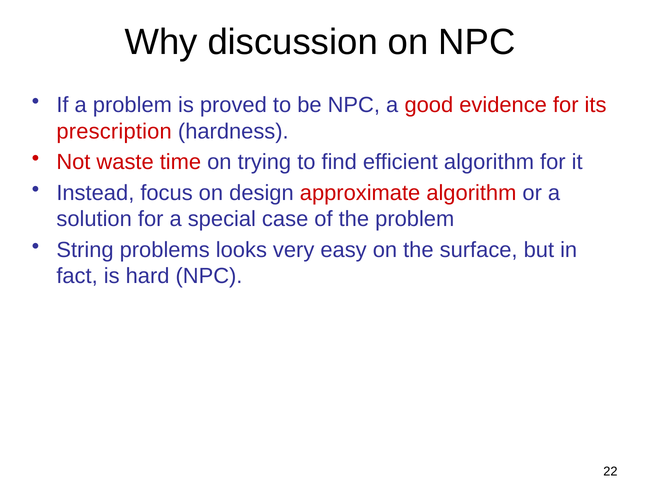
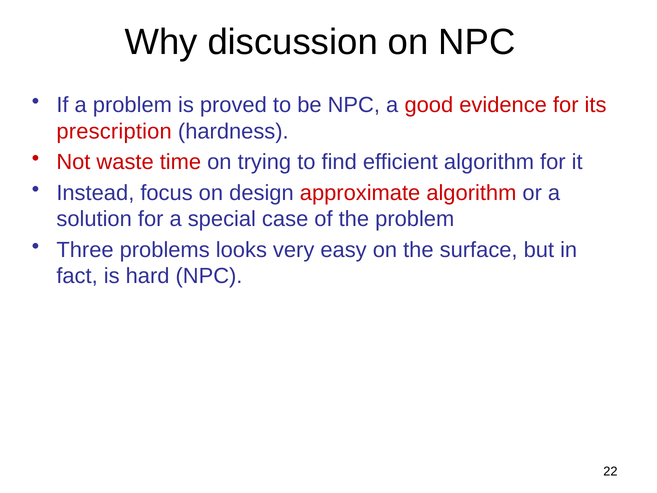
String: String -> Three (85, 250)
